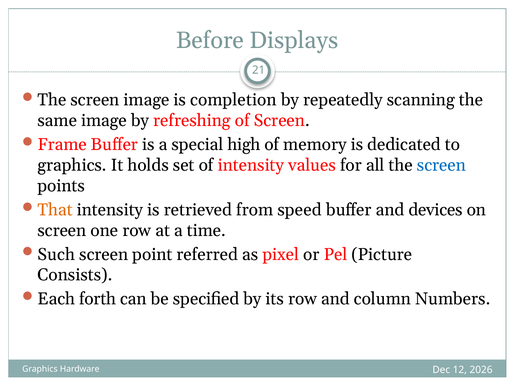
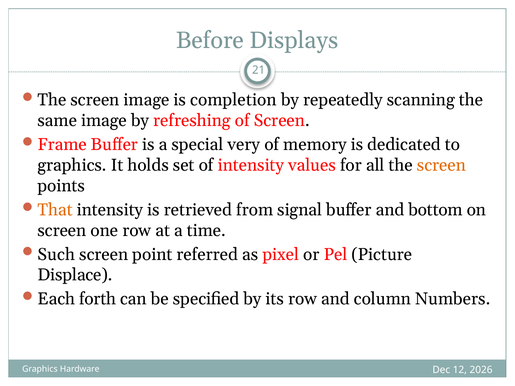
high: high -> very (244, 145)
screen colour: blue -> orange (441, 165)
speed: speed -> signal (300, 210)
devices: devices -> bottom (436, 210)
Consists: Consists -> Displace (75, 275)
